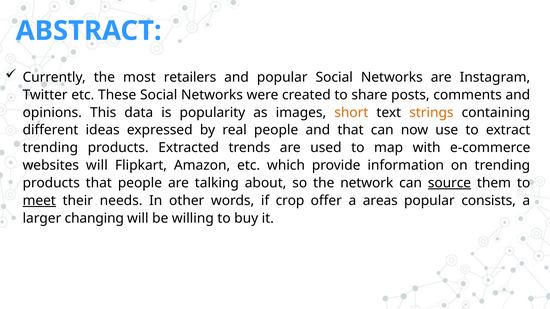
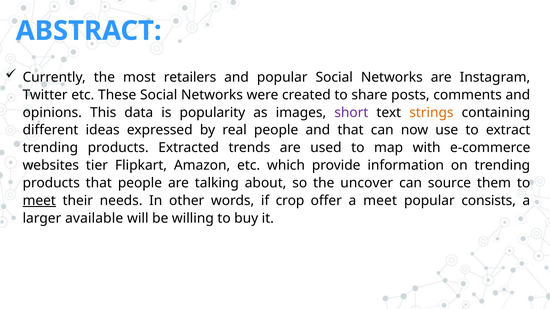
short colour: orange -> purple (351, 113)
websites will: will -> tier (97, 166)
network: network -> uncover (367, 183)
source underline: present -> none (449, 183)
a areas: areas -> meet (380, 201)
changing: changing -> available (94, 219)
